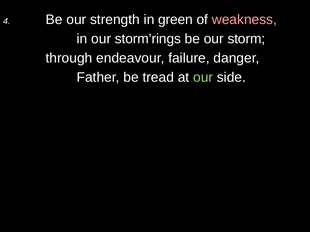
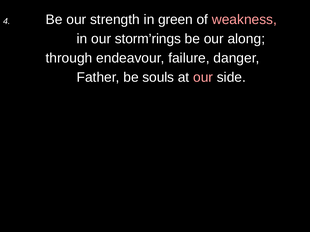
storm: storm -> along (246, 39)
tread: tread -> souls (158, 77)
our colour: light green -> pink (203, 77)
